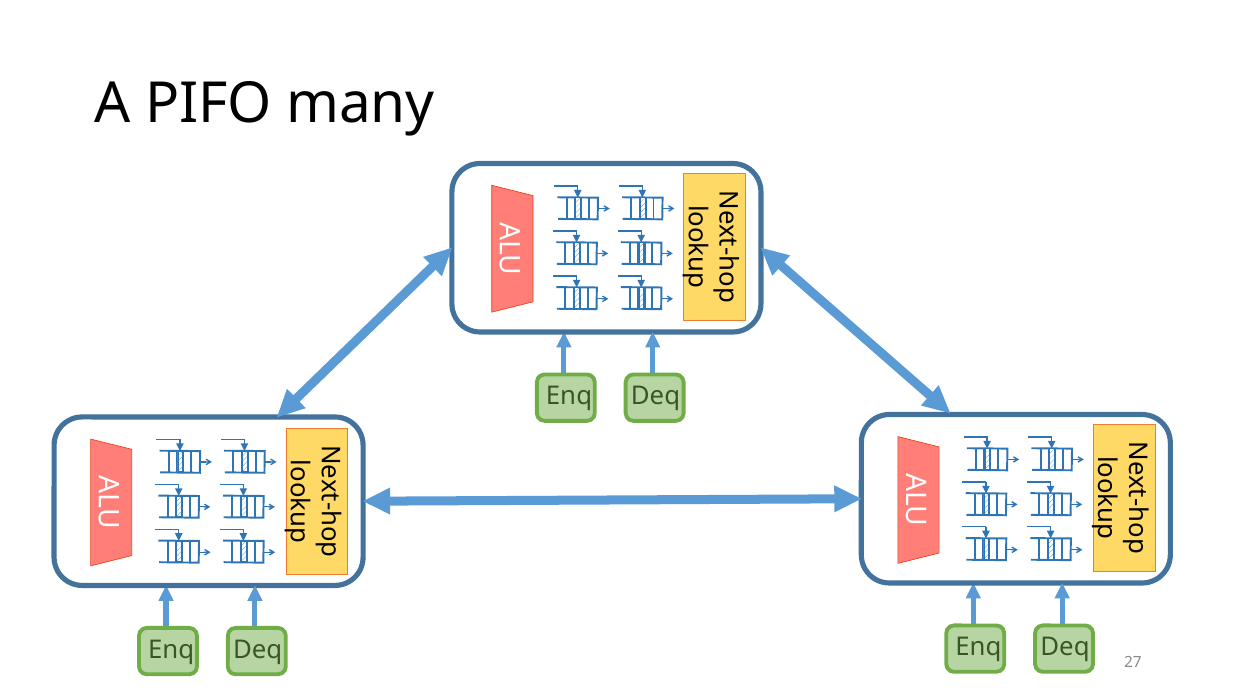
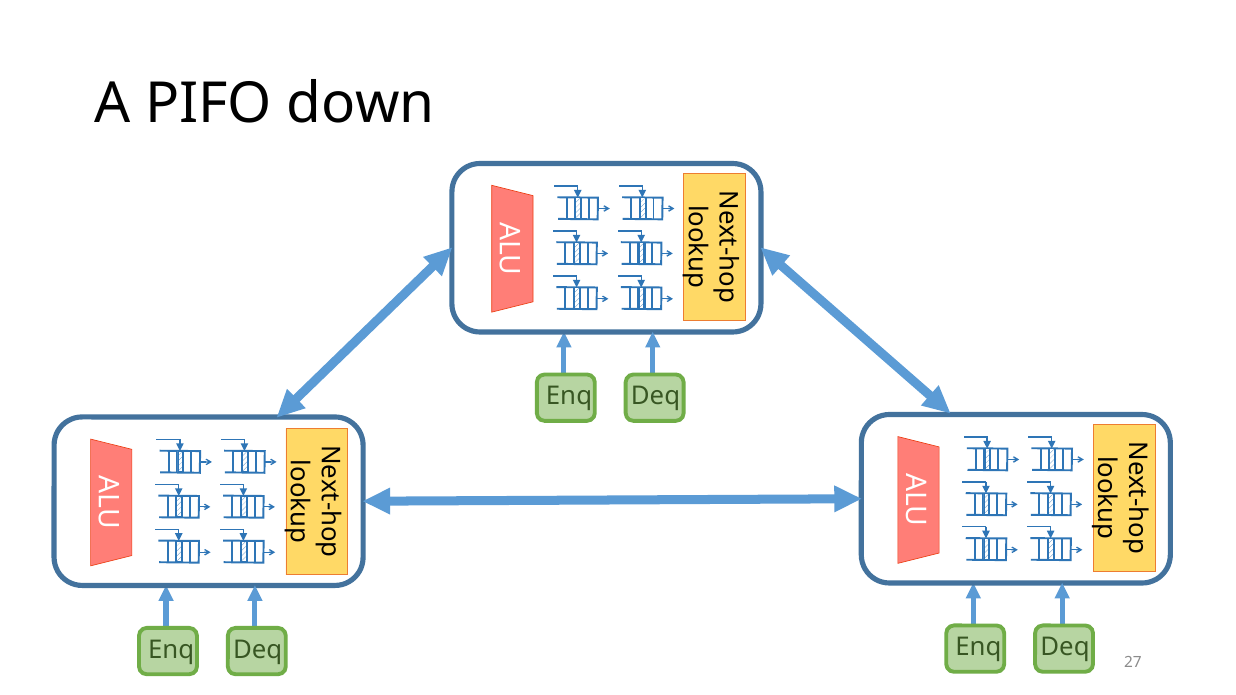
many: many -> down (361, 104)
